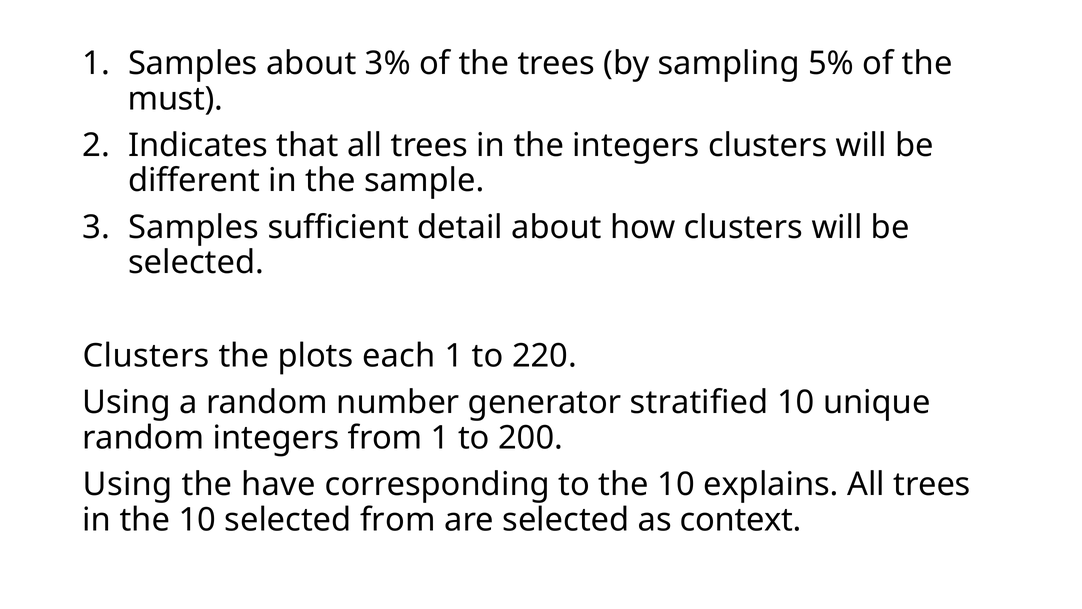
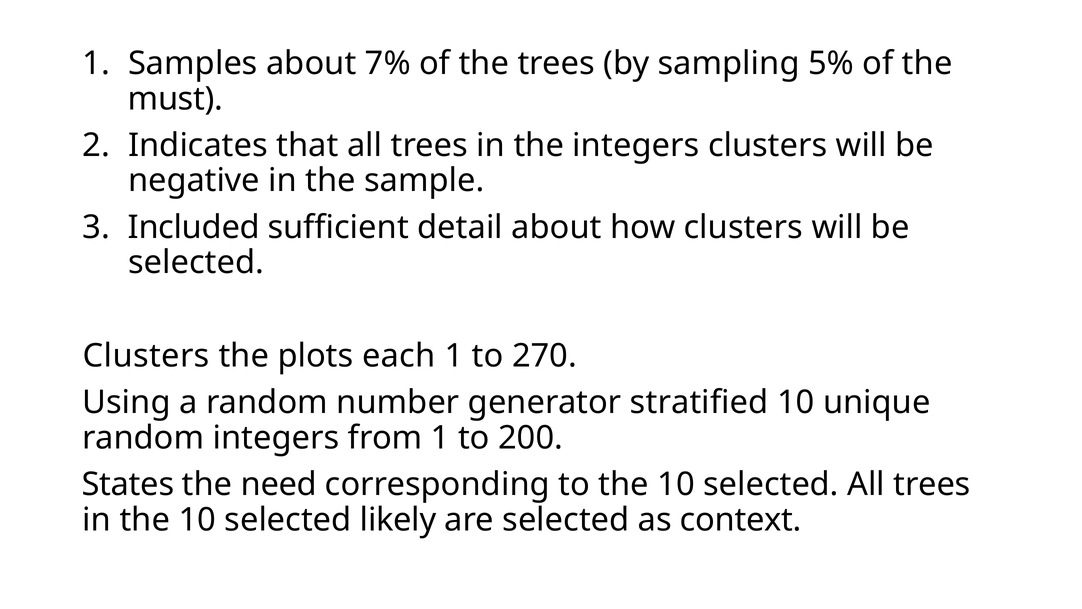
3%: 3% -> 7% (388, 63)
different: different -> negative (194, 181)
Samples: Samples -> Included (194, 227)
220: 220 -> 270 (545, 356)
Using: Using -> States (128, 484)
have: have -> need (279, 484)
to the 10 explains: explains -> selected (771, 484)
selected from: from -> likely (398, 519)
